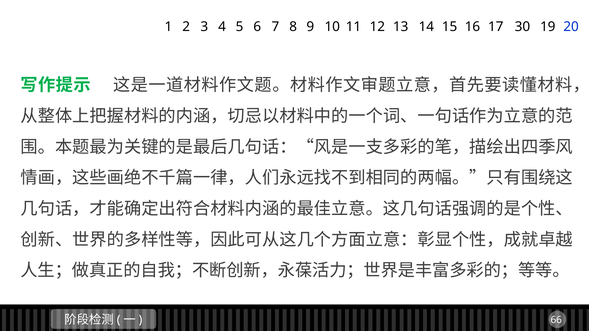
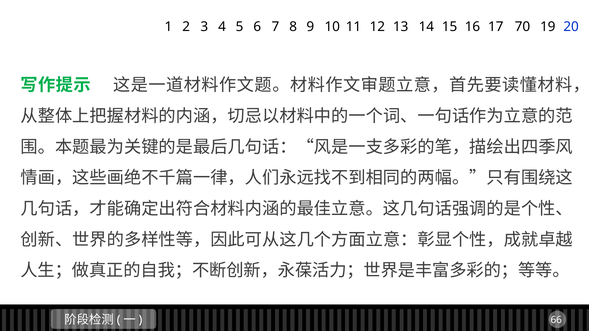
30: 30 -> 70 (522, 27)
